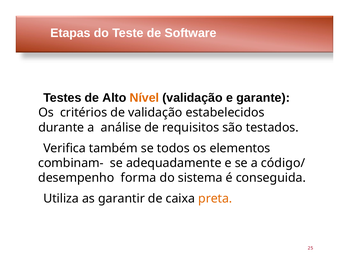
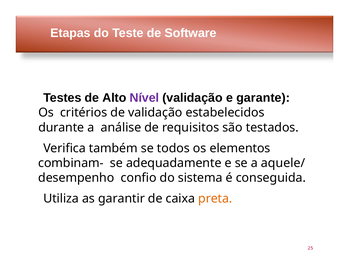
Nível colour: orange -> purple (144, 98)
código/: código/ -> aquele/ (283, 163)
forma: forma -> confio (139, 178)
